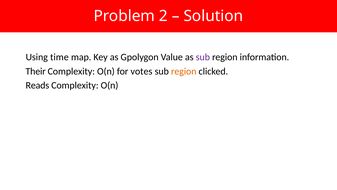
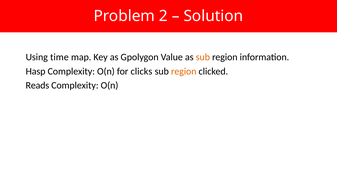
sub colour: purple -> orange (203, 57)
Their: Their -> Hasp (36, 71)
votes: votes -> clicks (141, 71)
